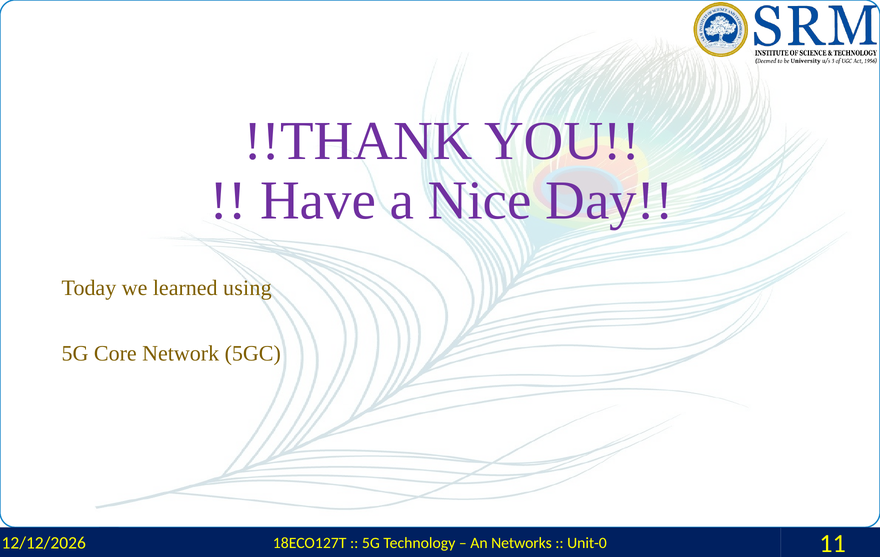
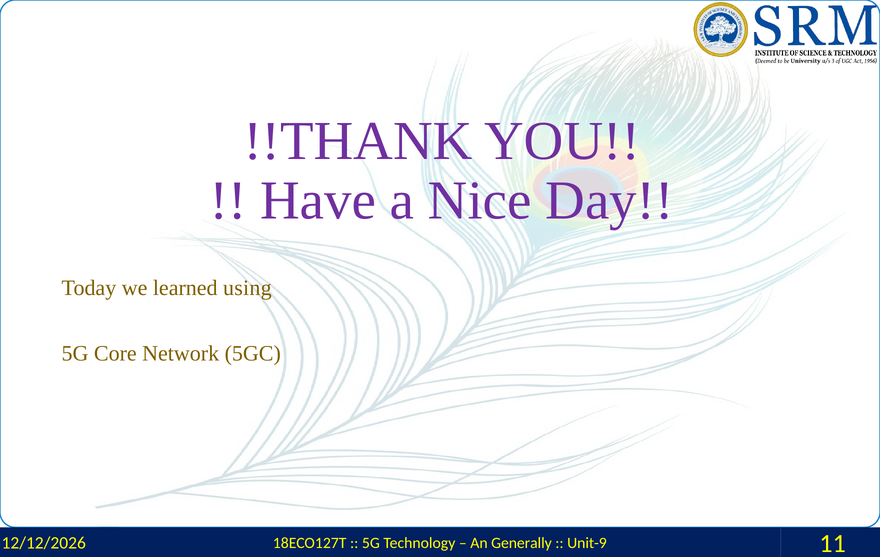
Networks: Networks -> Generally (522, 544)
Unit-0: Unit-0 -> Unit-9 (587, 544)
